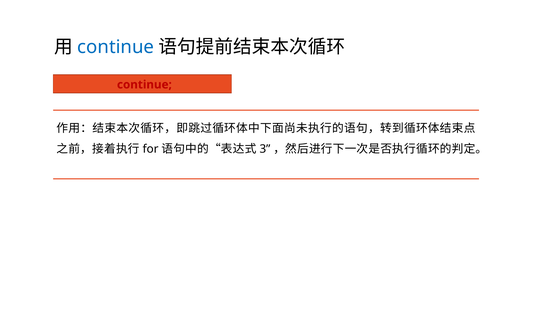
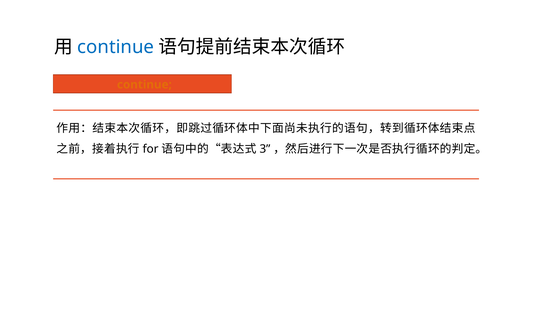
continue colour: red -> orange (144, 85)
